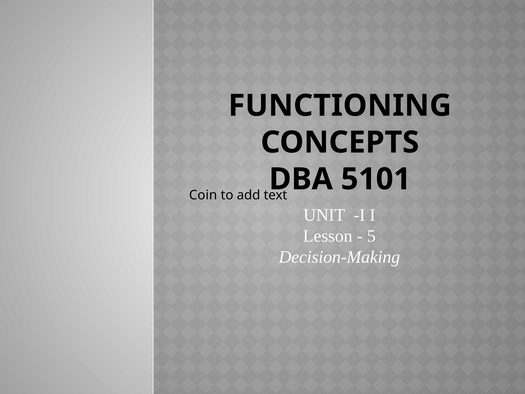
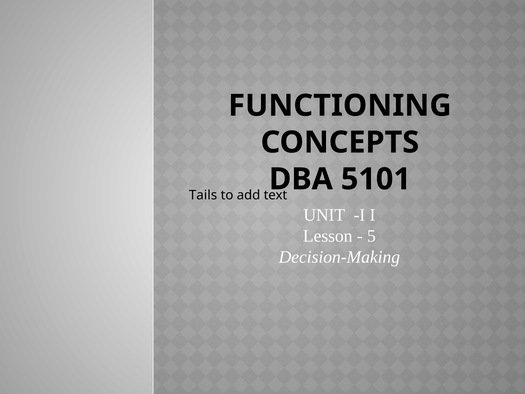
Coin: Coin -> Tails (203, 195)
